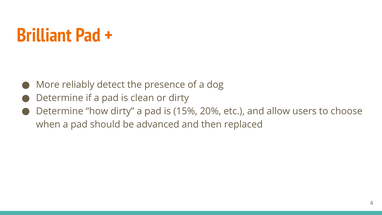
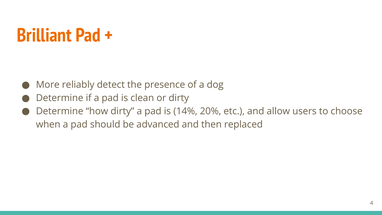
15%: 15% -> 14% (185, 111)
